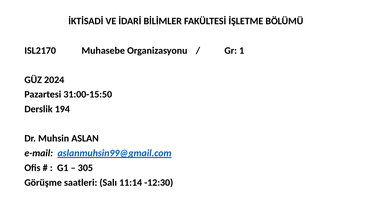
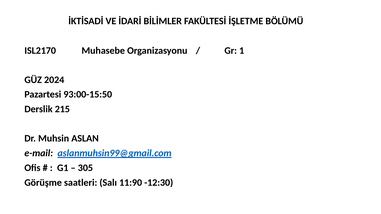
31:00-15:50: 31:00-15:50 -> 93:00-15:50 (88, 95)
194: 194 -> 215 (62, 109)
11:14: 11:14 -> 11:90 (131, 183)
